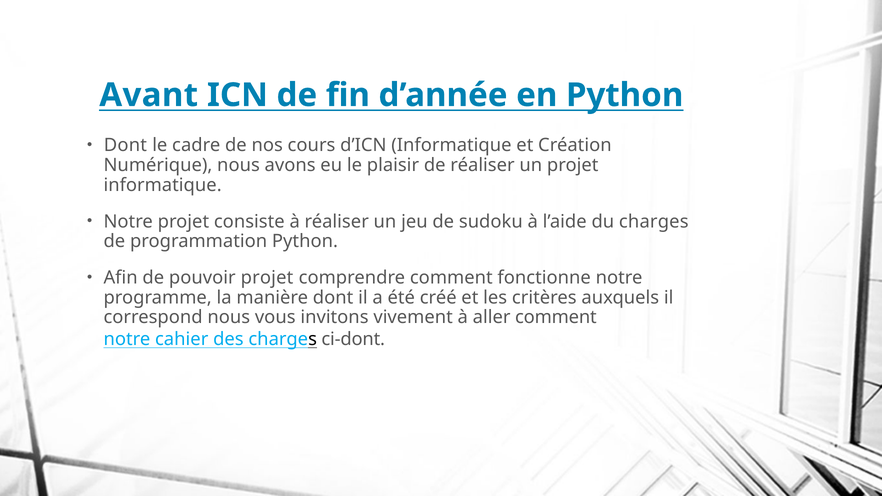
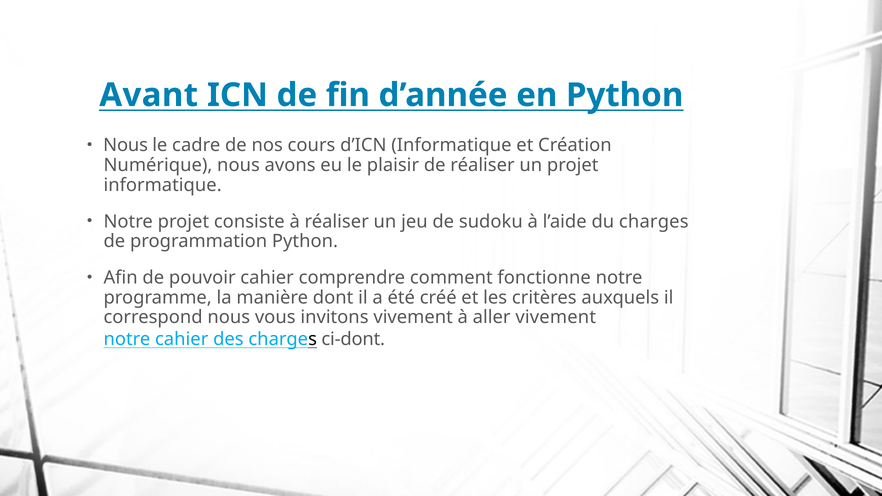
Dont: Dont -> Nous (126, 145)
pouvoir projet: projet -> cahier (267, 278)
aller comment: comment -> vivement (556, 317)
